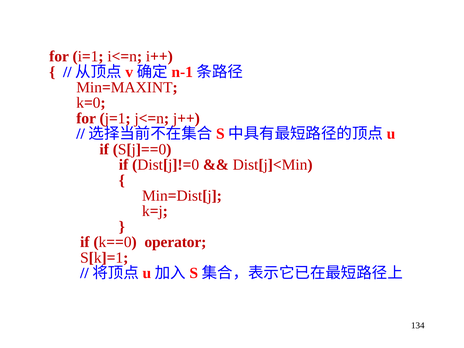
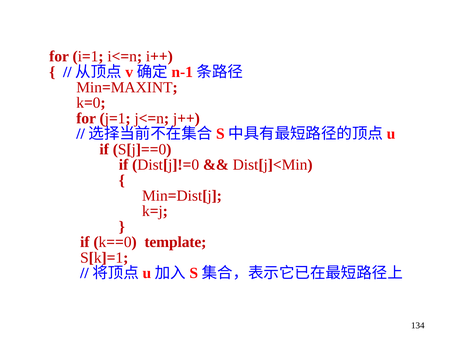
operator: operator -> template (175, 242)
